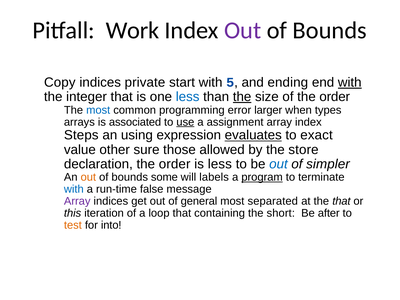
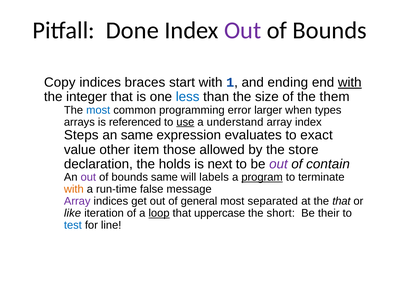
Work: Work -> Done (132, 30)
private: private -> braces (145, 82)
5: 5 -> 1 (230, 82)
the underline: present -> none (242, 97)
of the order: order -> them (335, 97)
associated: associated -> referenced (135, 122)
assignment: assignment -> understand (235, 122)
an using: using -> same (137, 135)
evaluates underline: present -> none (253, 135)
sure: sure -> item (146, 150)
declaration the order: order -> holds (175, 164)
is less: less -> next (220, 164)
out colour: blue -> purple (278, 164)
simpler: simpler -> contain (328, 164)
out colour: orange -> purple (88, 177)
bounds some: some -> same (164, 177)
with colour: blue -> orange (74, 189)
this: this -> like (73, 213)
loop underline: none -> present (159, 213)
containing: containing -> uppercase (220, 213)
after: after -> their (329, 213)
test colour: orange -> blue (73, 225)
into: into -> line (111, 225)
